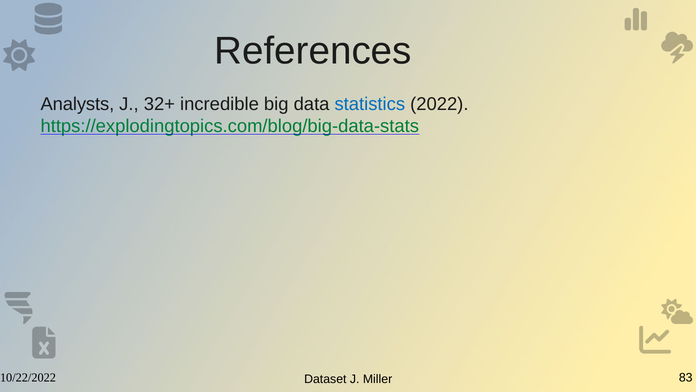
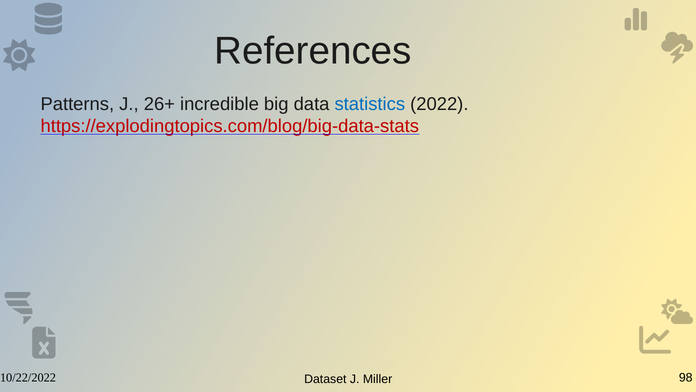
Analysts: Analysts -> Patterns (77, 104)
32+: 32+ -> 26+ (159, 104)
https://explodingtopics.com/blog/big-data-stats colour: green -> red (230, 126)
83: 83 -> 98 (686, 377)
